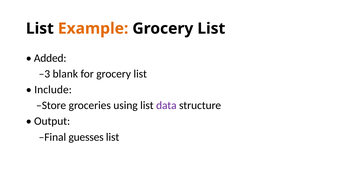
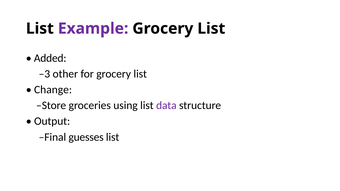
Example colour: orange -> purple (93, 29)
blank: blank -> other (65, 74)
Include: Include -> Change (53, 90)
